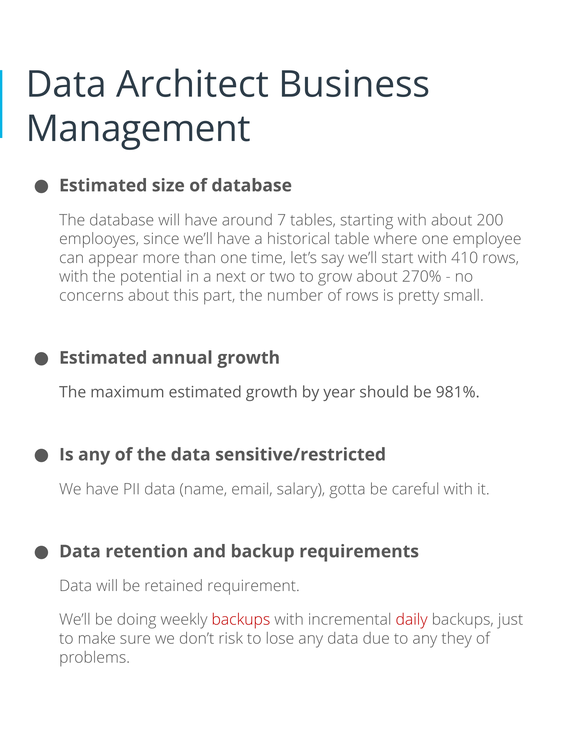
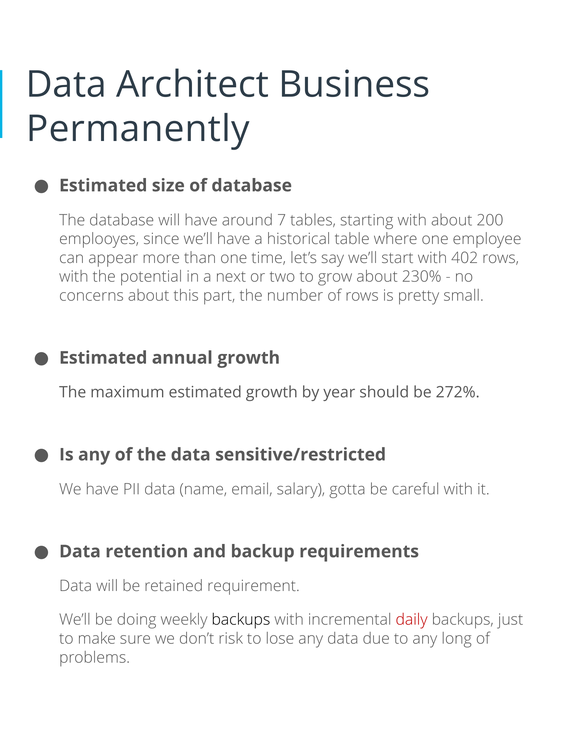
Management: Management -> Permanently (138, 129)
410: 410 -> 402 (465, 258)
270%: 270% -> 230% (422, 276)
981%: 981% -> 272% (458, 392)
backups colour: red -> black (241, 619)
they: they -> long (457, 638)
